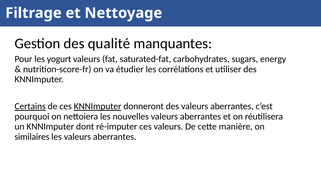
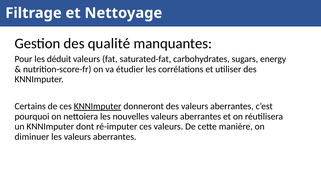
yogurt: yogurt -> déduit (59, 59)
Certains underline: present -> none (30, 106)
similaires: similaires -> diminuer (32, 136)
